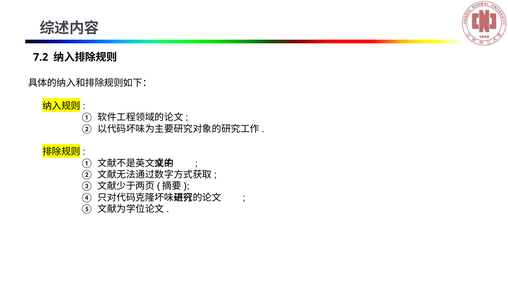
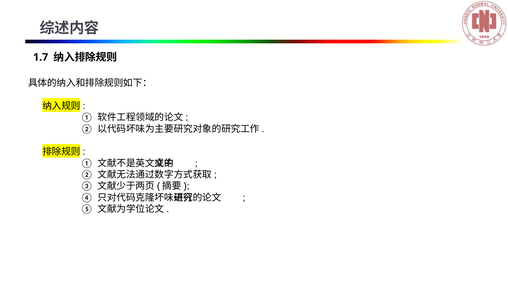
7.2: 7.2 -> 1.7 (41, 57)
